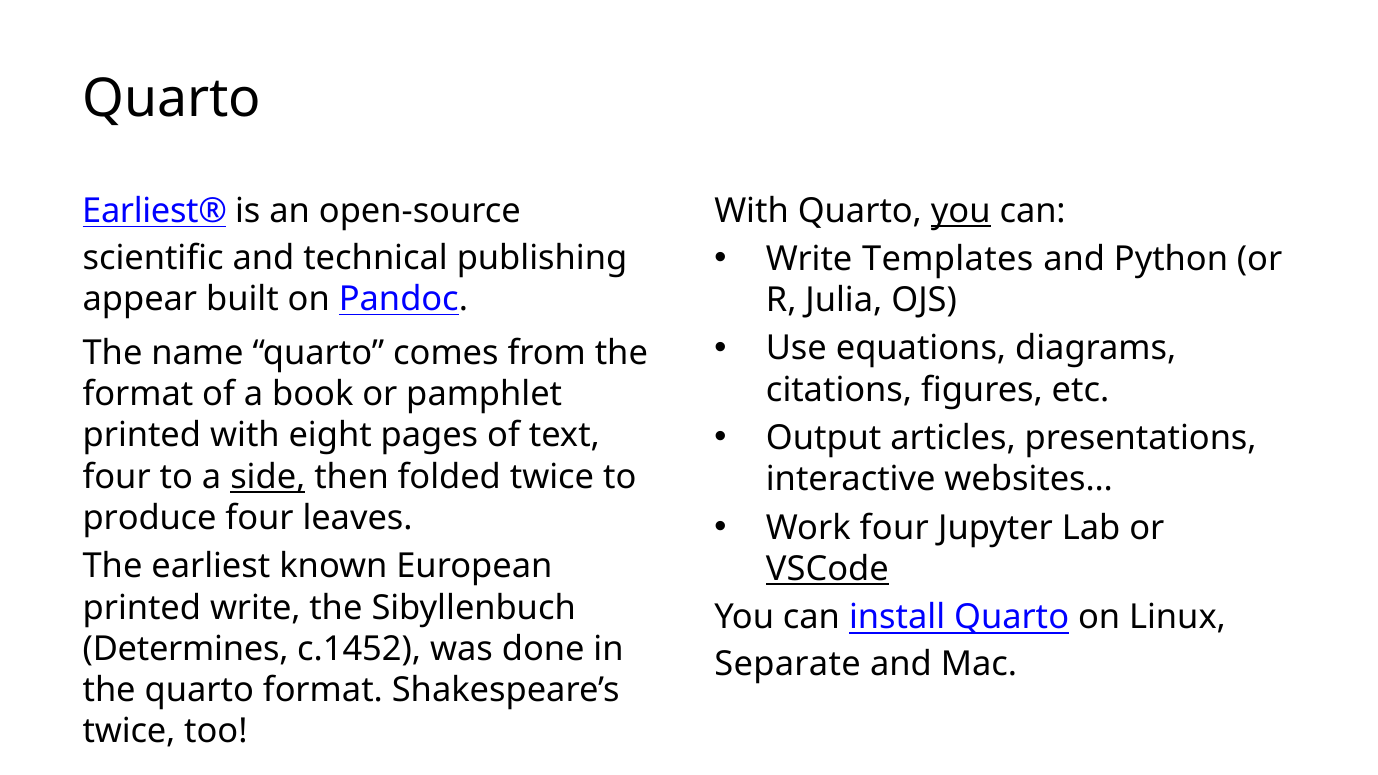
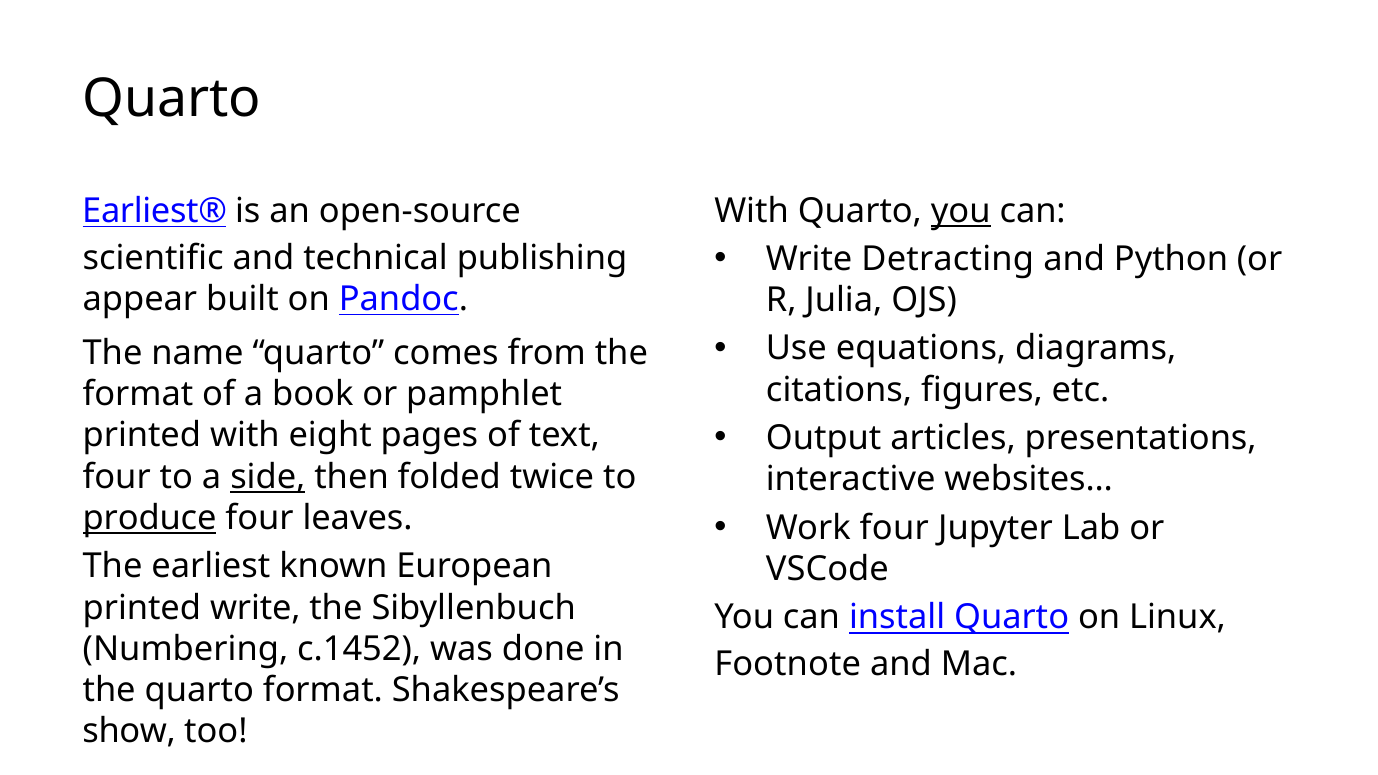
Templates: Templates -> Detracting (948, 259)
produce underline: none -> present (150, 518)
VSCode underline: present -> none (827, 569)
Determines: Determines -> Numbering (185, 649)
Separate: Separate -> Footnote (788, 664)
twice: twice -> show (129, 732)
